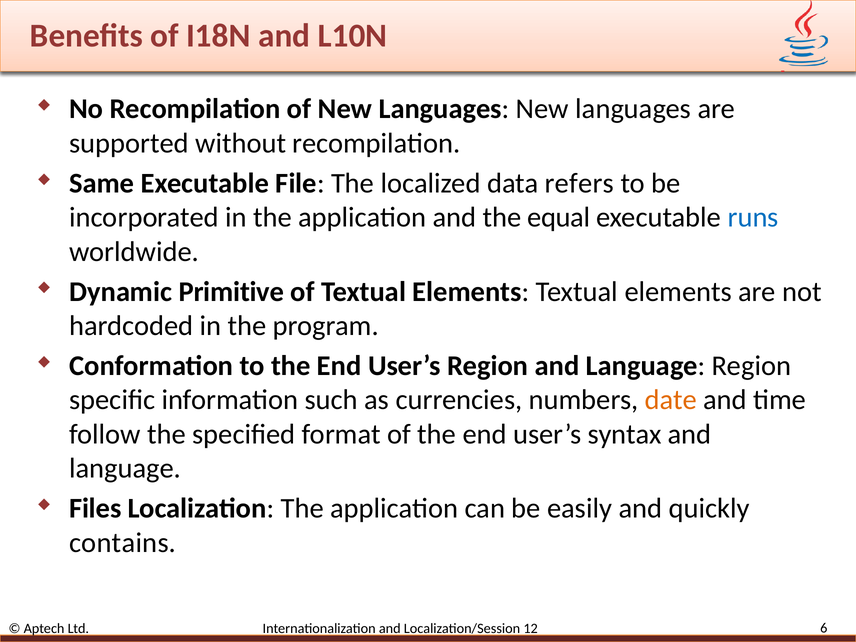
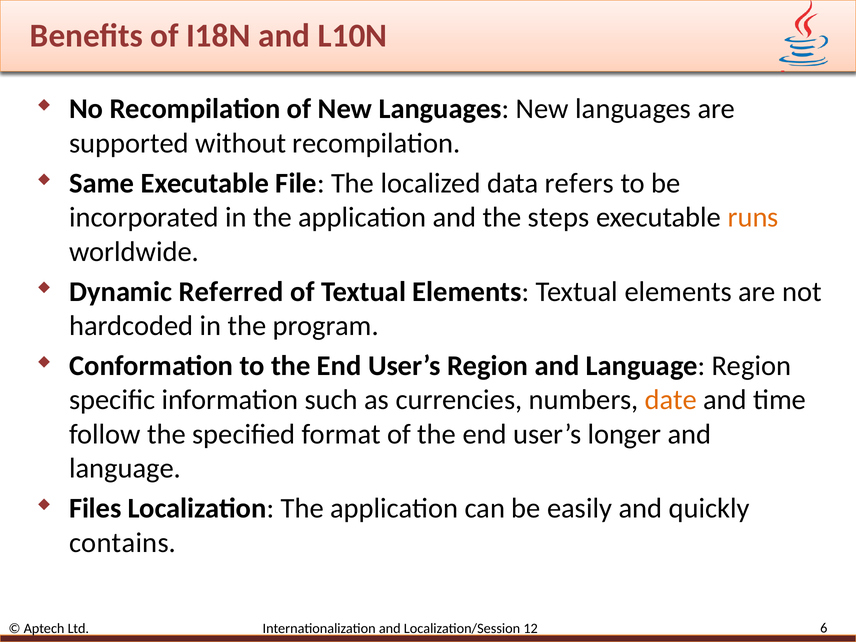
equal: equal -> steps (559, 217)
runs colour: blue -> orange (753, 217)
Primitive: Primitive -> Referred (231, 292)
syntax: syntax -> longer (624, 434)
